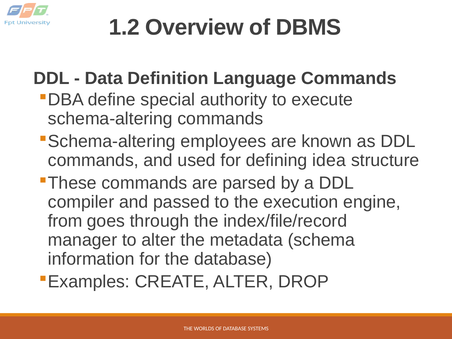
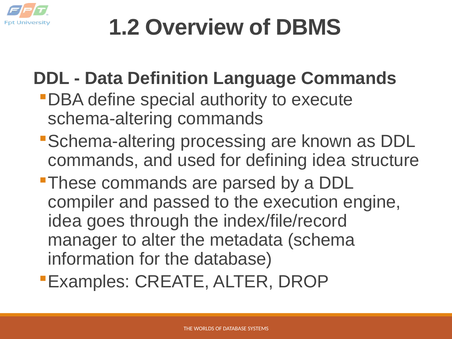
employees: employees -> processing (223, 141)
from: from -> idea (65, 221)
